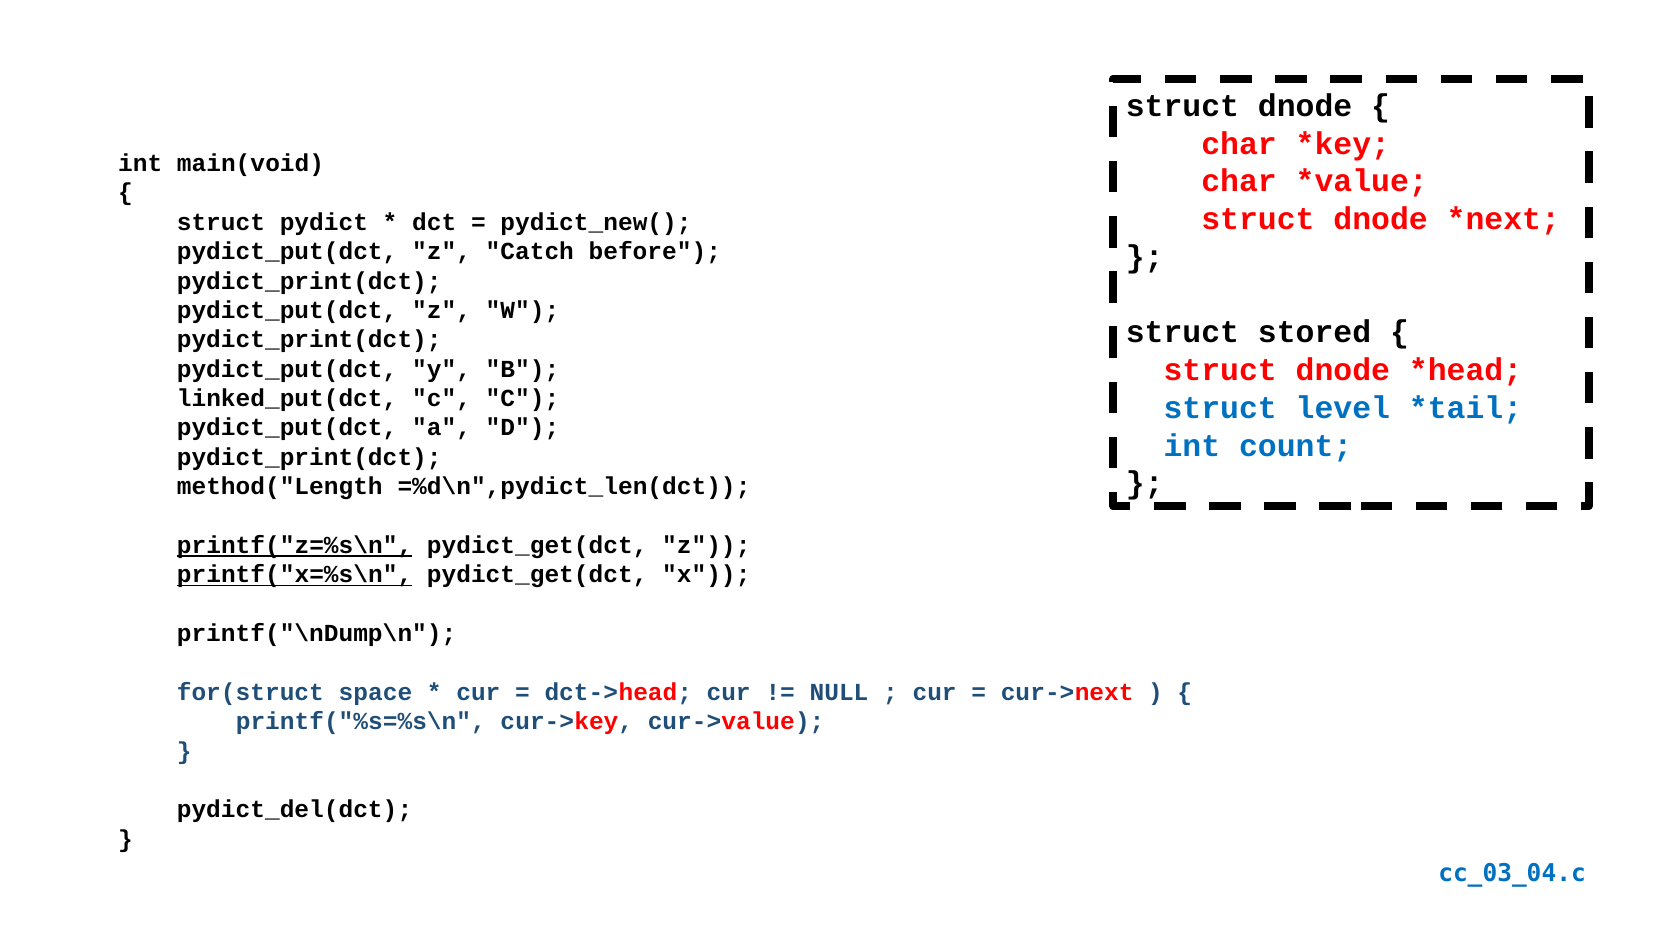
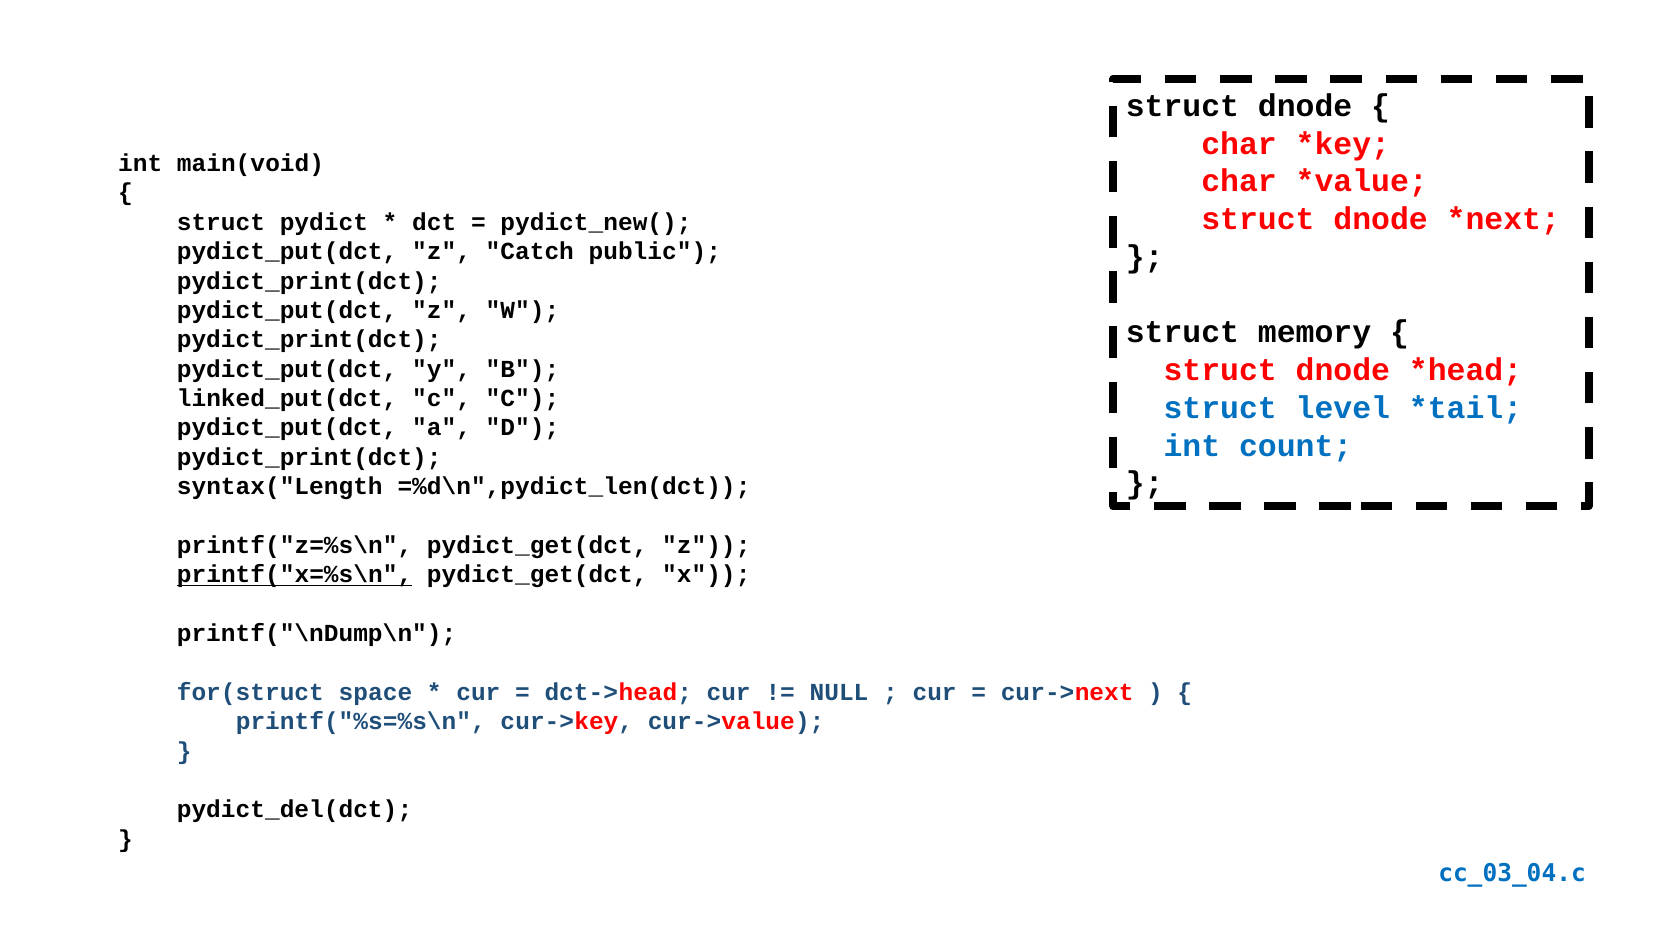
before: before -> public (655, 252)
stored: stored -> memory (1315, 332)
method("Length: method("Length -> syntax("Length (280, 487)
printf("z=%s\n underline: present -> none (295, 545)
